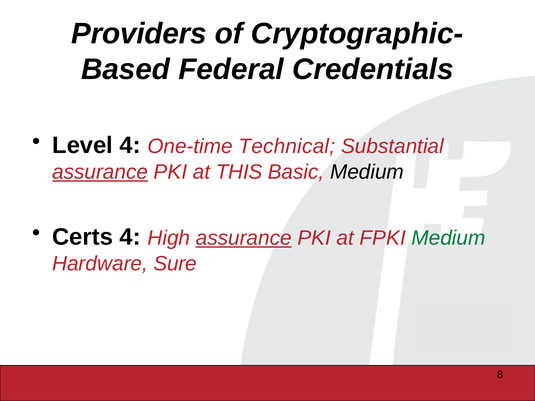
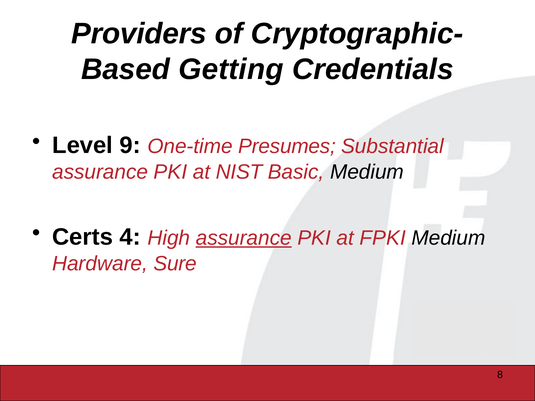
Federal: Federal -> Getting (231, 69)
Level 4: 4 -> 9 (130, 146)
Technical: Technical -> Presumes (287, 147)
assurance underline: present -> none (100, 172)
THIS: THIS -> NIST (239, 172)
Medium colour: green -> black (448, 238)
